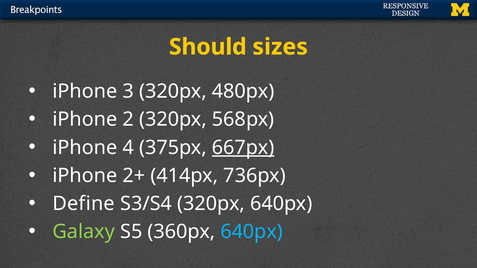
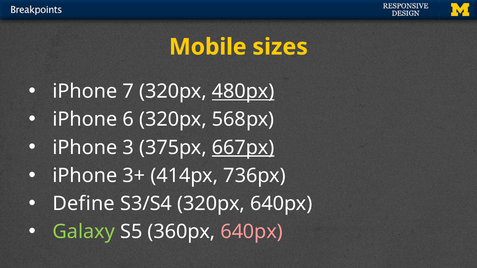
Should: Should -> Mobile (208, 47)
3: 3 -> 7 (128, 91)
480px underline: none -> present (243, 91)
2: 2 -> 6 (128, 120)
4: 4 -> 3 (128, 148)
2+: 2+ -> 3+ (134, 176)
640px colour: light blue -> pink (252, 232)
